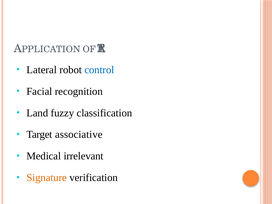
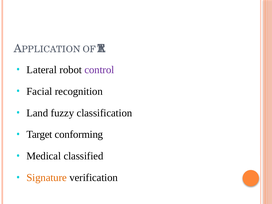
control colour: blue -> purple (99, 70)
associative: associative -> conforming (79, 135)
irrelevant: irrelevant -> classified (83, 156)
